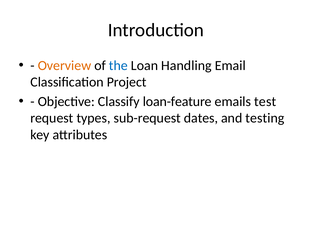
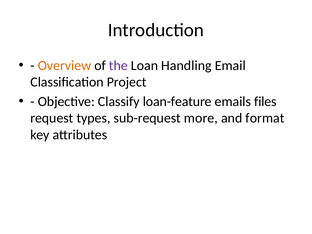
the colour: blue -> purple (118, 65)
test: test -> files (265, 102)
dates: dates -> more (201, 118)
testing: testing -> format (265, 118)
